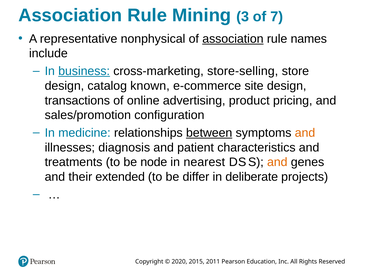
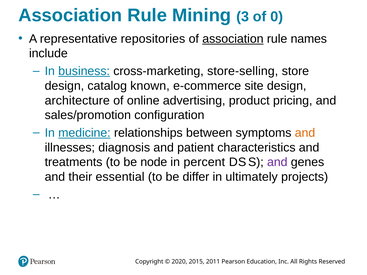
7: 7 -> 0 (277, 17)
nonphysical: nonphysical -> repositories (153, 39)
transactions: transactions -> architecture (77, 101)
medicine underline: none -> present (84, 133)
between underline: present -> none (209, 133)
nearest: nearest -> percent (204, 162)
and colour: orange -> purple (277, 162)
extended: extended -> essential (120, 177)
deliberate: deliberate -> ultimately (252, 177)
